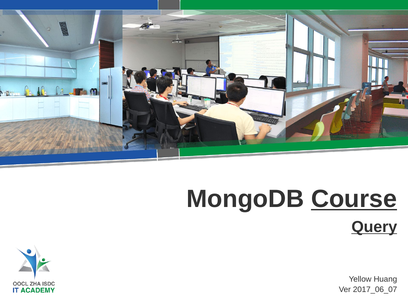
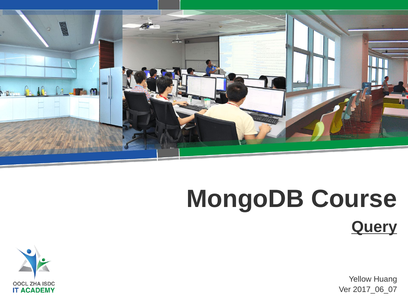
Course underline: present -> none (354, 199)
